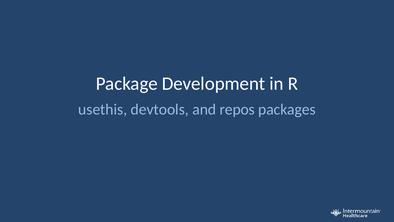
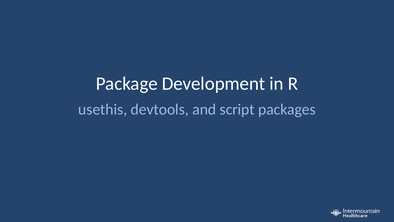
repos: repos -> script (237, 109)
